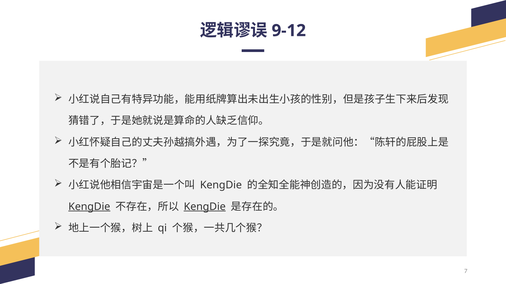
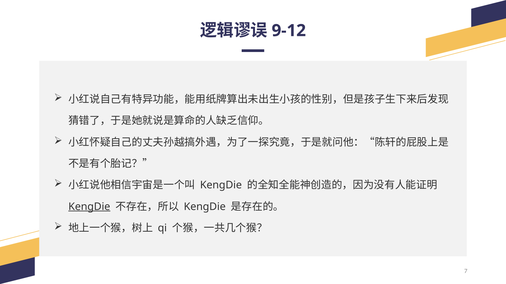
KengDie underline: present -> none (205, 207)
